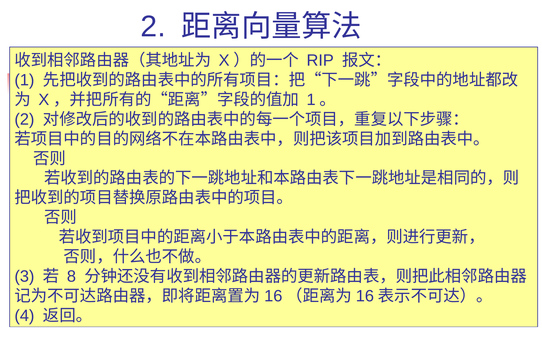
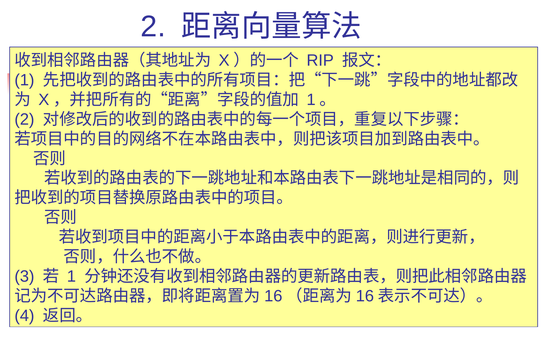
8: 8 -> 1 (71, 277)
